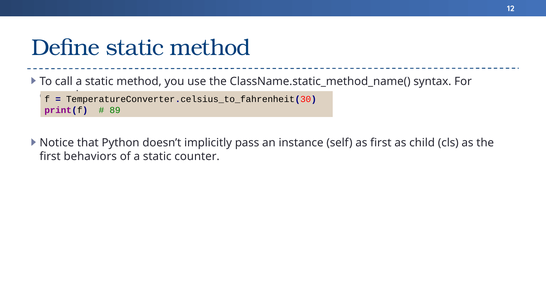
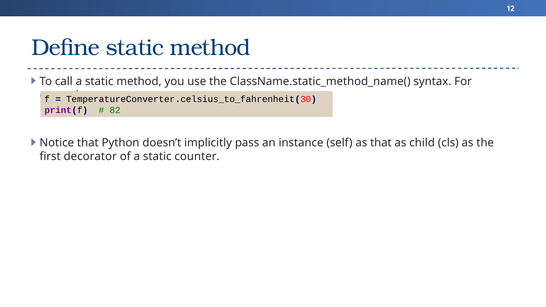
89: 89 -> 82 (115, 110)
as first: first -> that (381, 143)
behaviors: behaviors -> decorator (90, 157)
